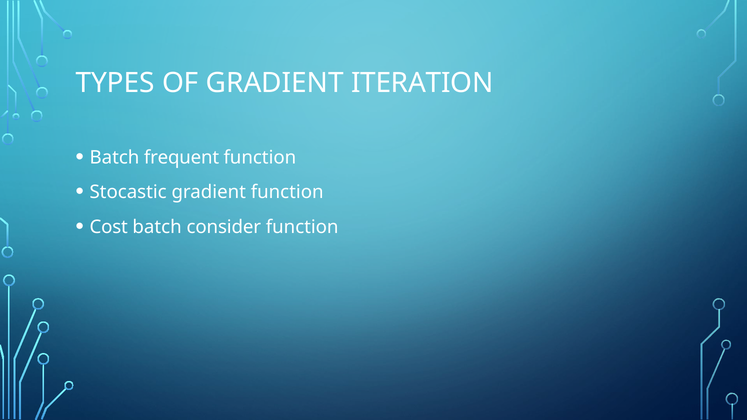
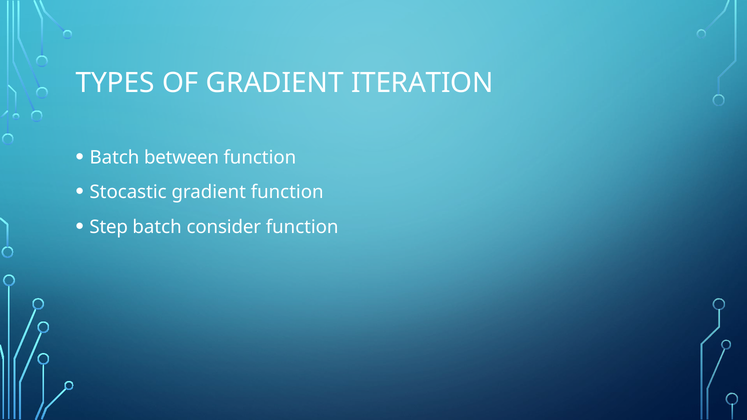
frequent: frequent -> between (182, 158)
Cost: Cost -> Step (109, 227)
